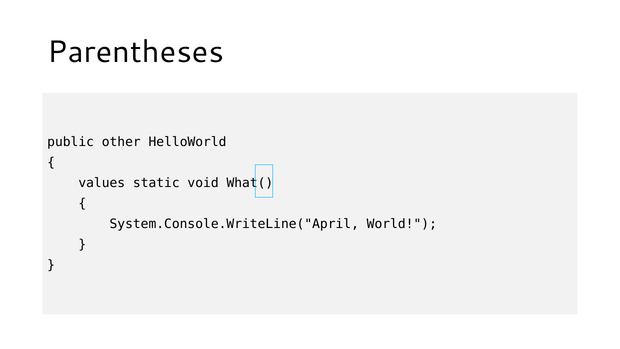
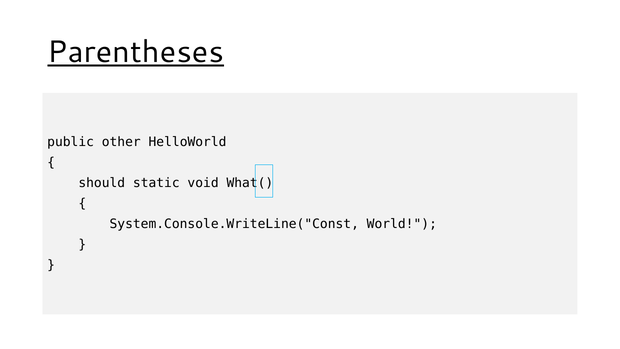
Parentheses underline: none -> present (136, 52)
values: values -> should (102, 183)
System.Console.WriteLine("April: System.Console.WriteLine("April -> System.Console.WriteLine("Const (234, 224)
